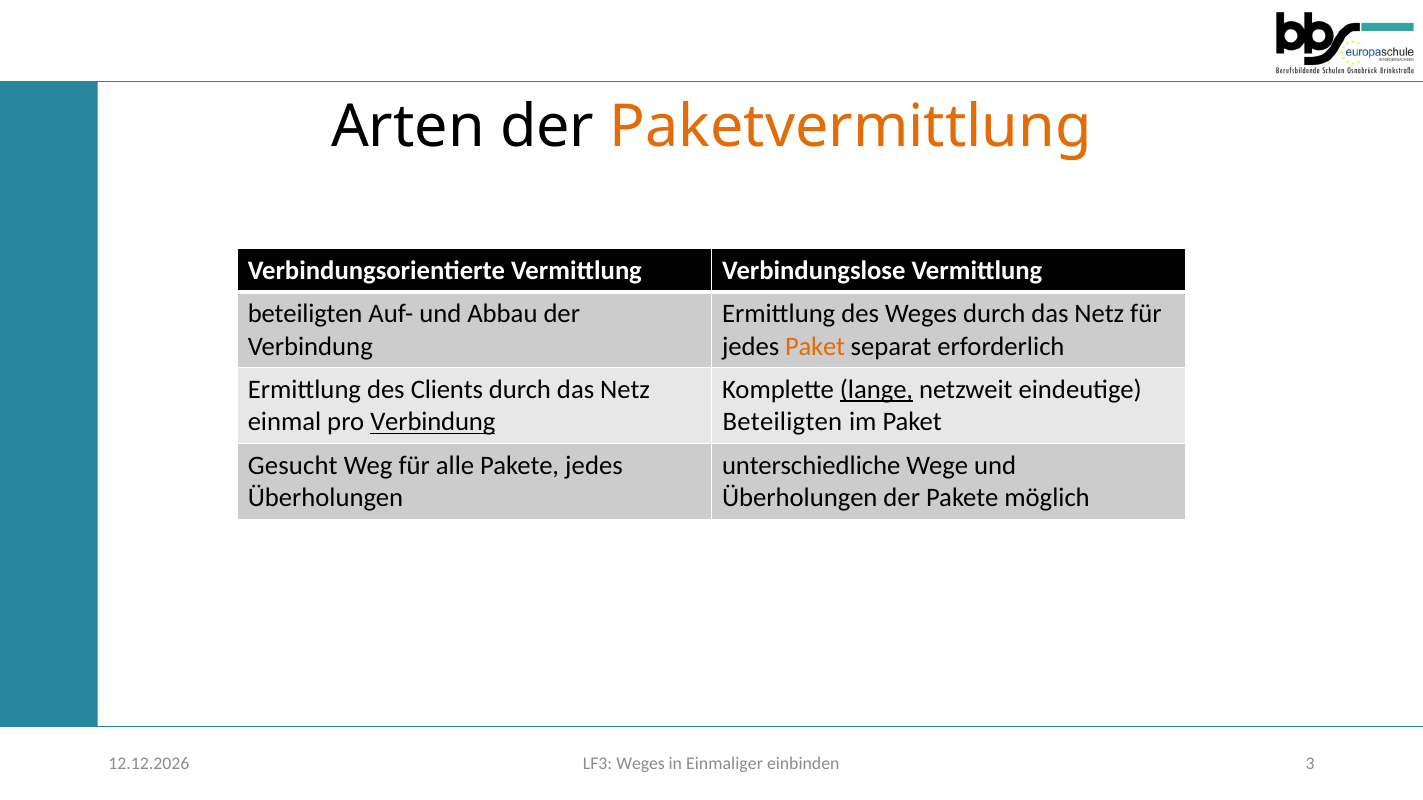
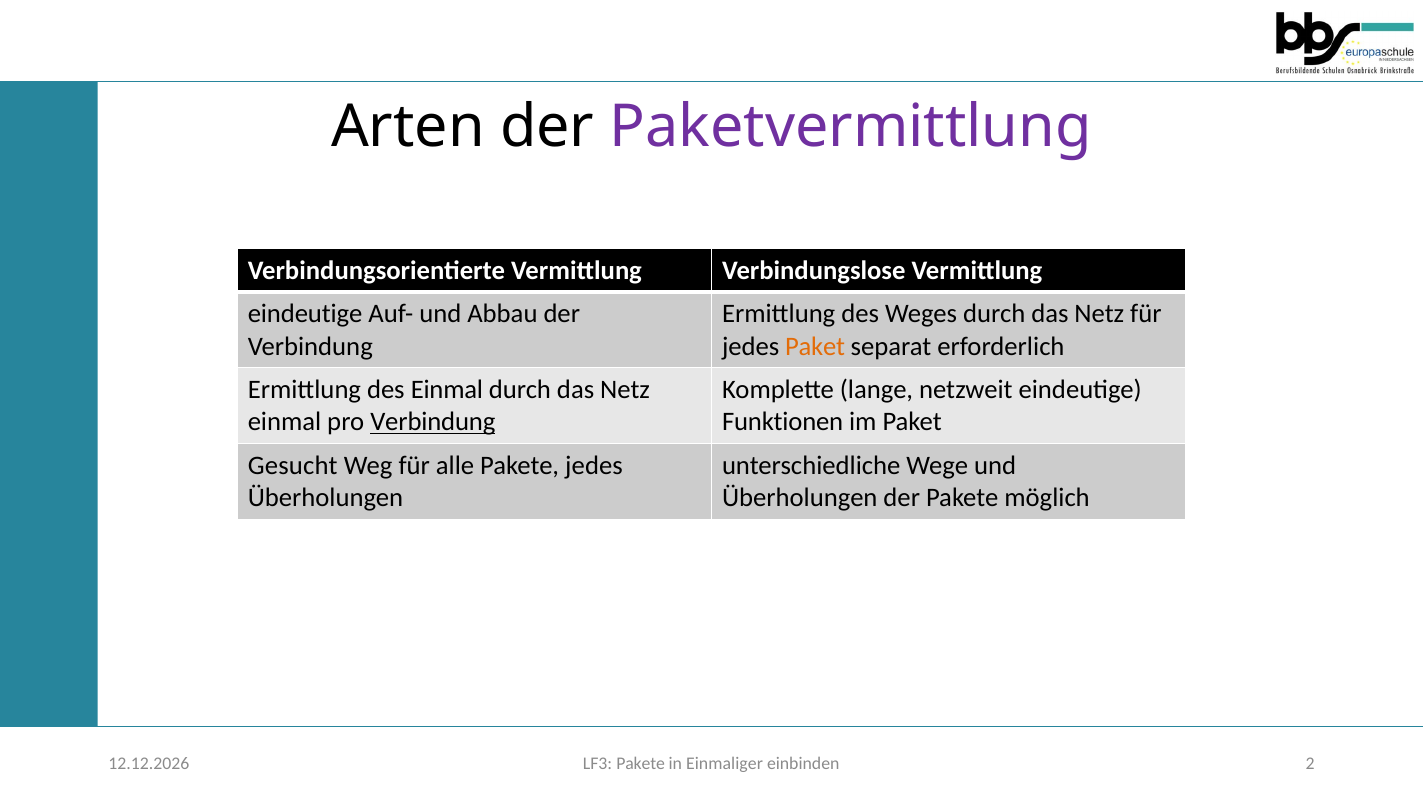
Paketvermittlung colour: orange -> purple (851, 127)
beteiligten: beteiligten -> eindeutige (305, 314)
des Clients: Clients -> Einmal (447, 390)
lange underline: present -> none (877, 390)
Beteiligten: Beteiligten -> Funktionen (783, 422)
LF3 Weges: Weges -> Pakete (641, 764)
3: 3 -> 2 (1310, 764)
